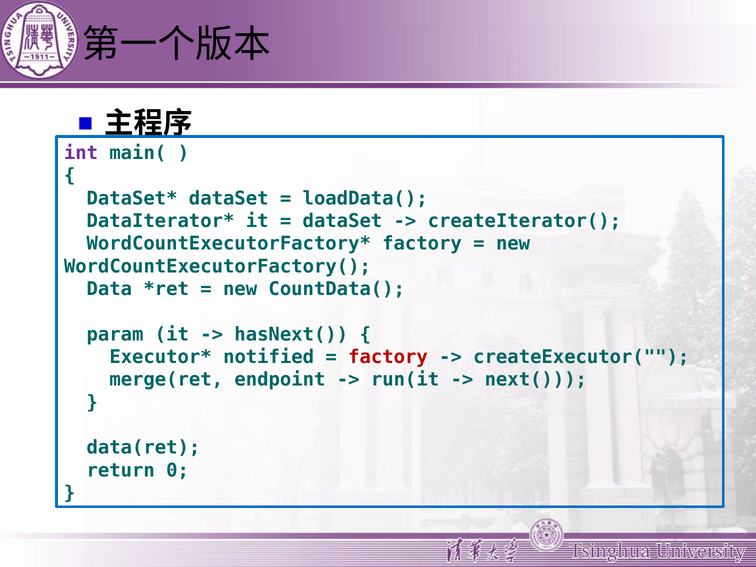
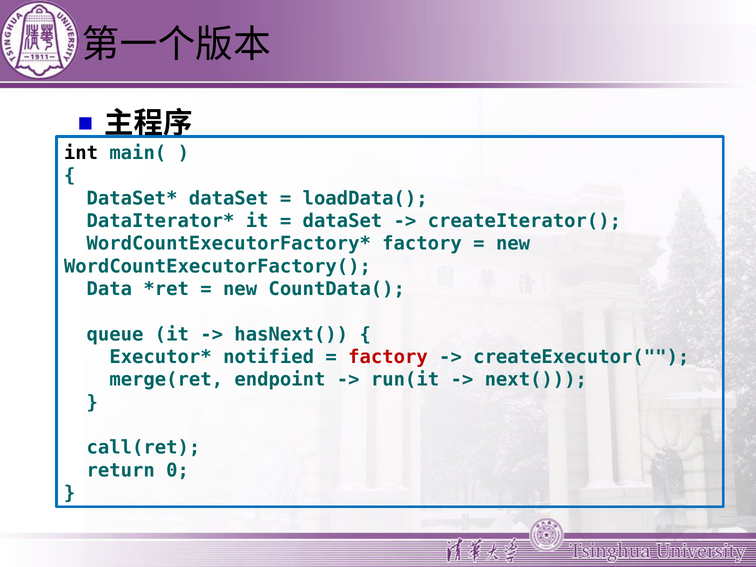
int colour: purple -> black (81, 153)
param: param -> queue (115, 334)
data(ret: data(ret -> call(ret (143, 448)
